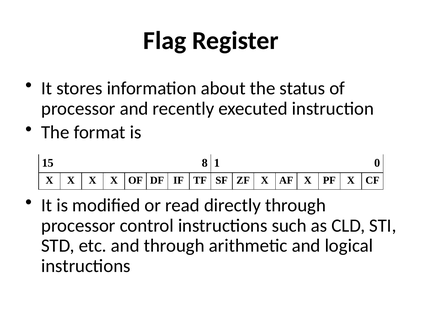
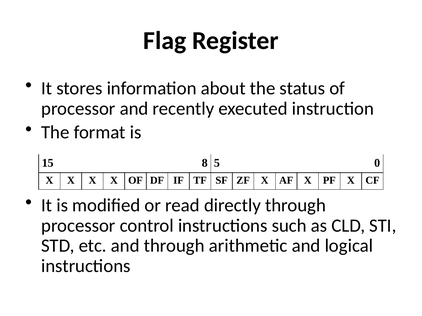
1: 1 -> 5 (217, 163)
